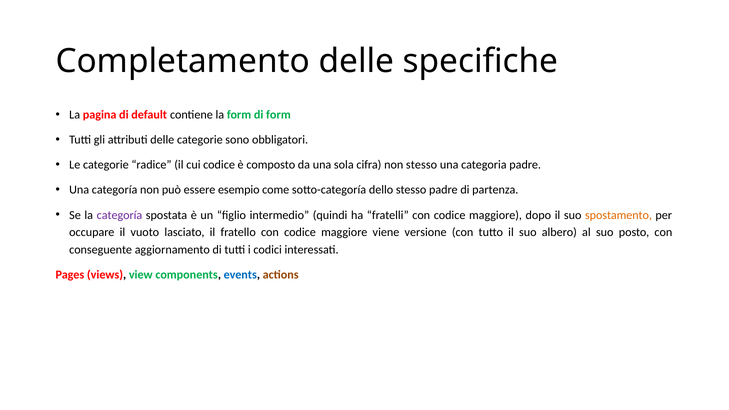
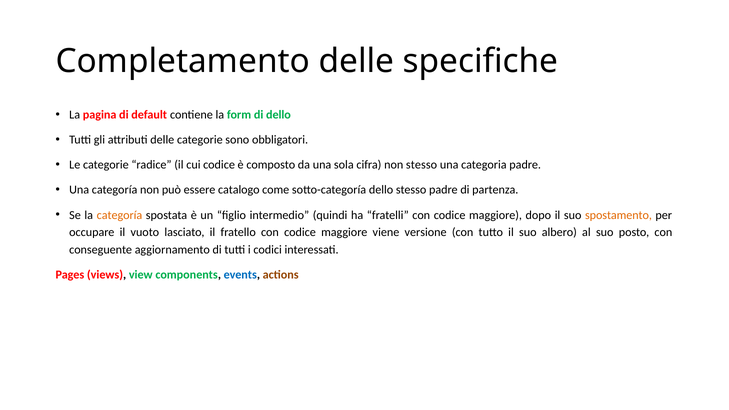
di form: form -> dello (278, 115)
esempio: esempio -> catalogo (239, 190)
categoría colour: purple -> orange (119, 215)
